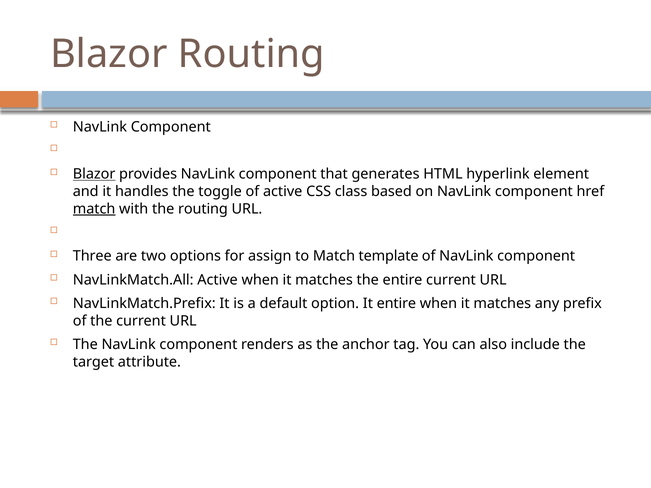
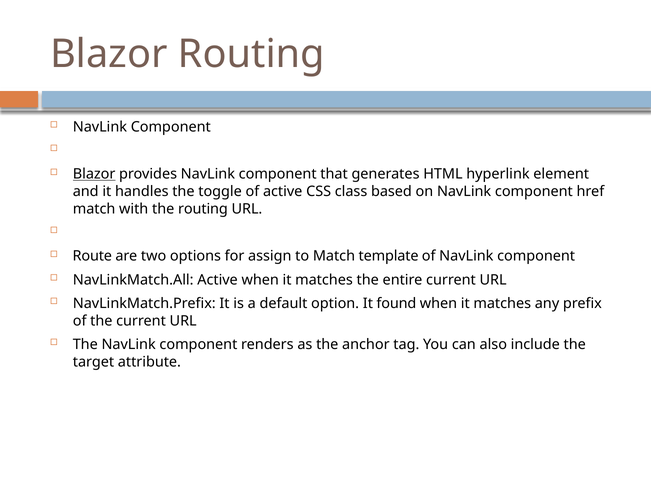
match underline: present -> none (94, 209)
Three: Three -> Route (92, 256)
It entire: entire -> found (396, 304)
